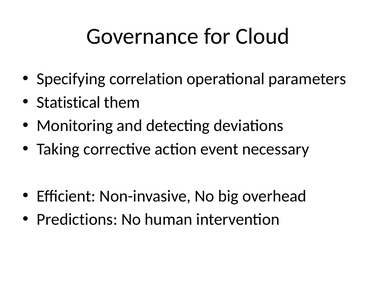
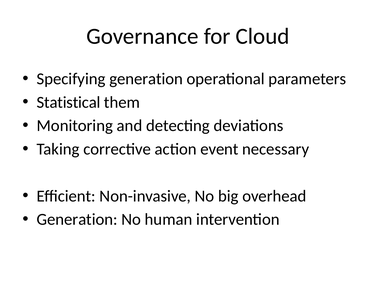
Specifying correlation: correlation -> generation (146, 79)
Predictions: Predictions -> Generation (77, 219)
